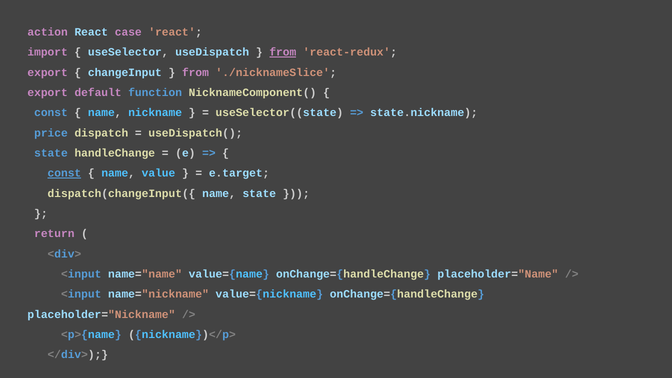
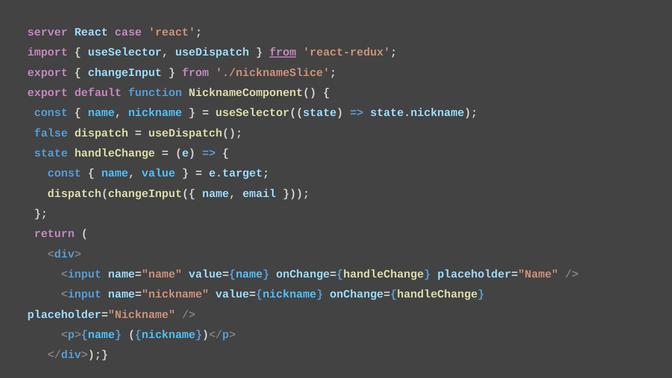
action: action -> server (48, 32)
price: price -> false (51, 133)
const underline: present -> none (64, 173)
name state: state -> email (259, 193)
